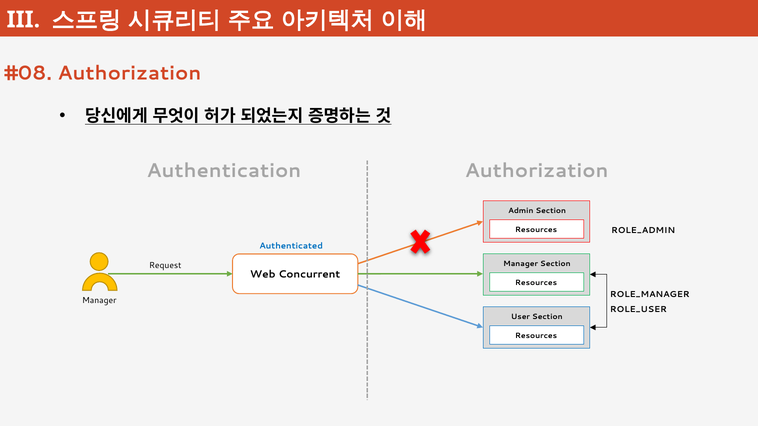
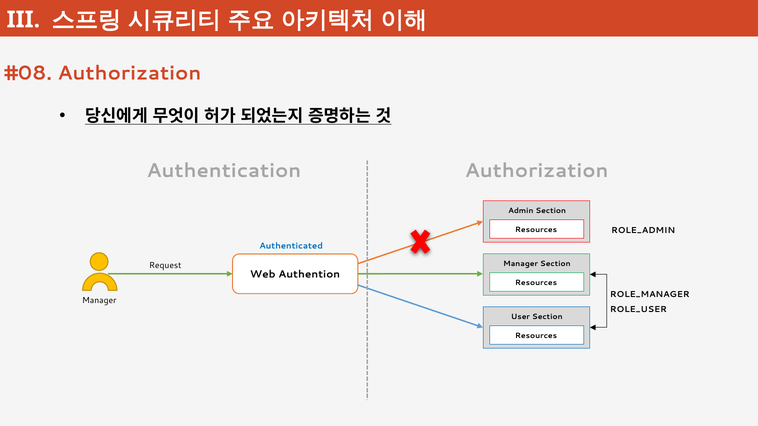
Concurrent: Concurrent -> Authention (309, 275)
